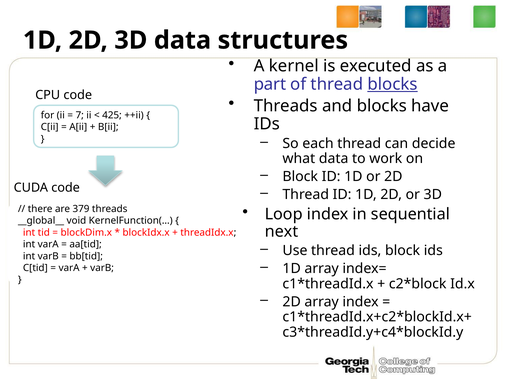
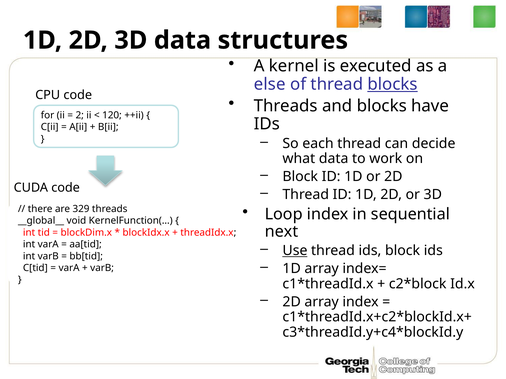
part: part -> else (270, 84)
7: 7 -> 2 (80, 115)
425: 425 -> 120 (112, 115)
379: 379 -> 329 (81, 209)
Use underline: none -> present (295, 251)
